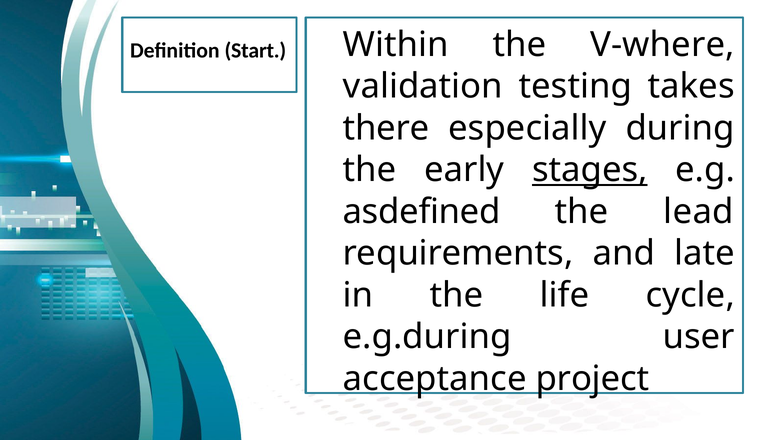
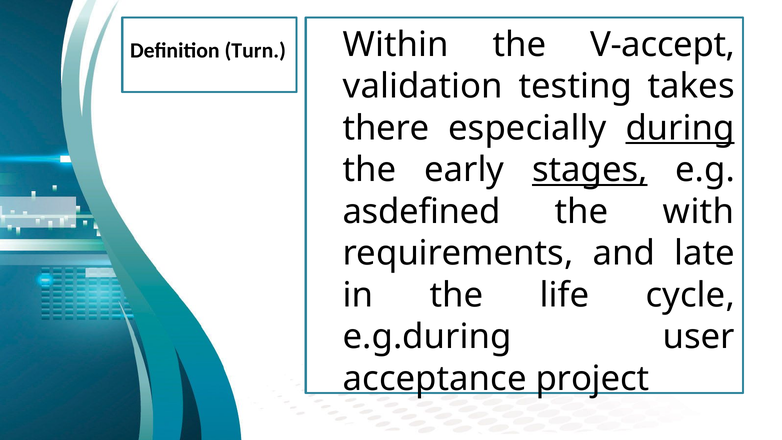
Start: Start -> Turn (255, 51)
V-where: V-where -> V-accept (663, 45)
during underline: none -> present (680, 128)
lead: lead -> with (699, 212)
